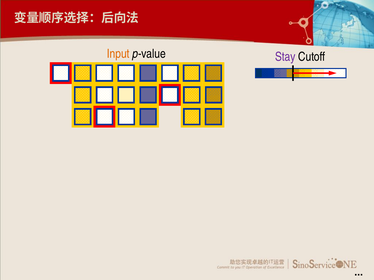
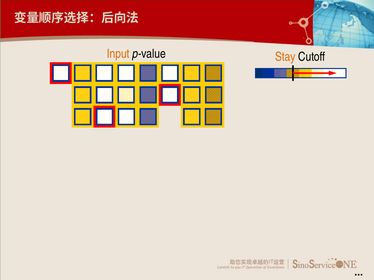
Stay colour: purple -> orange (285, 57)
